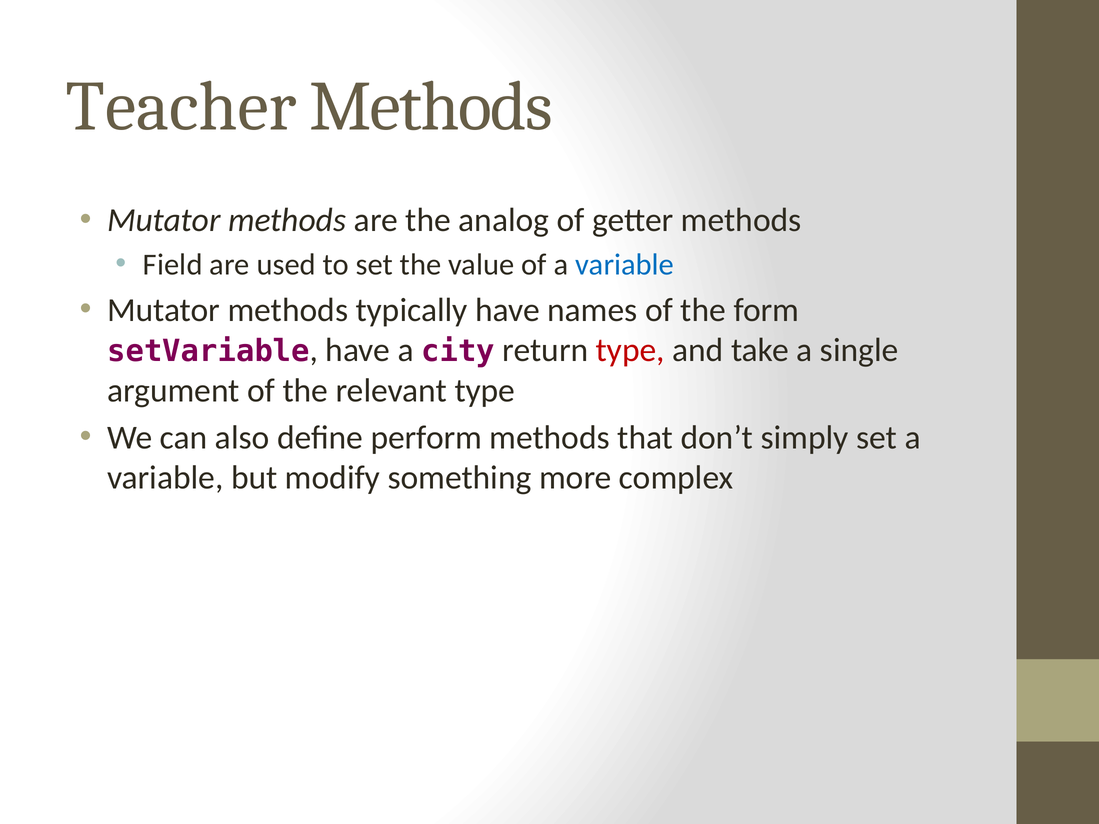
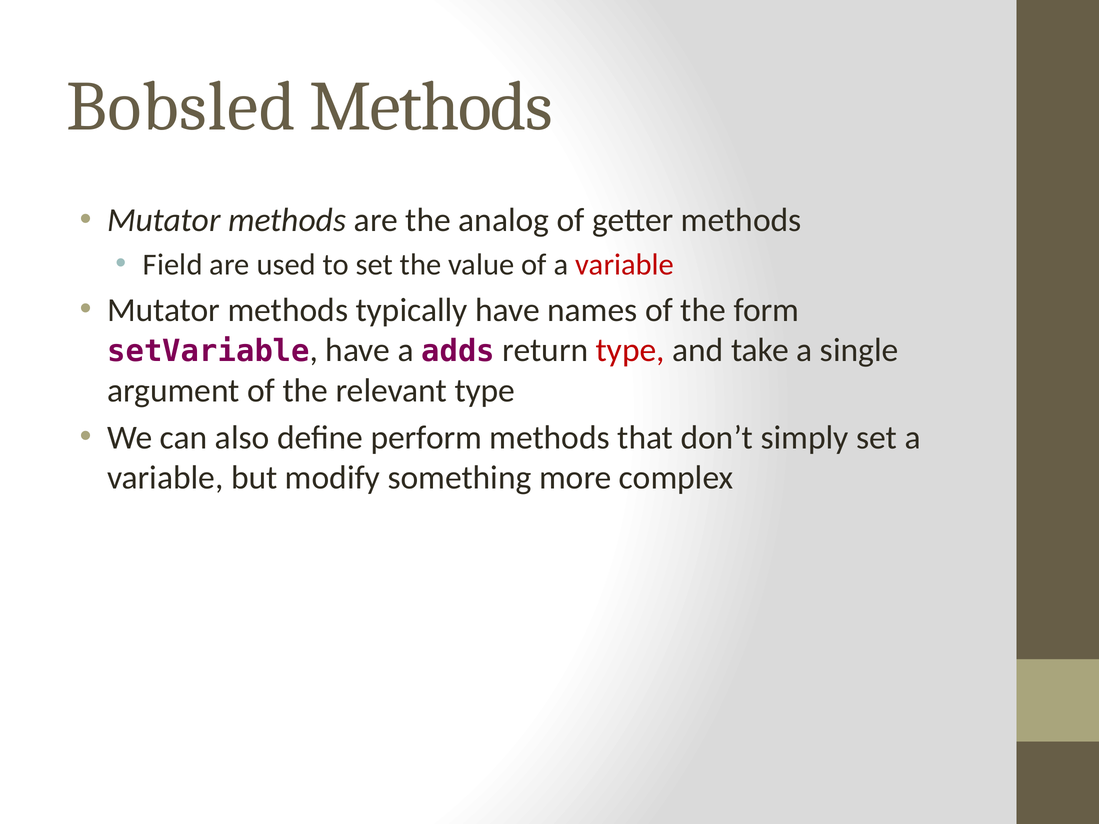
Teacher: Teacher -> Bobsled (181, 107)
variable colour: blue -> red (624, 265)
city: city -> adds (458, 351)
